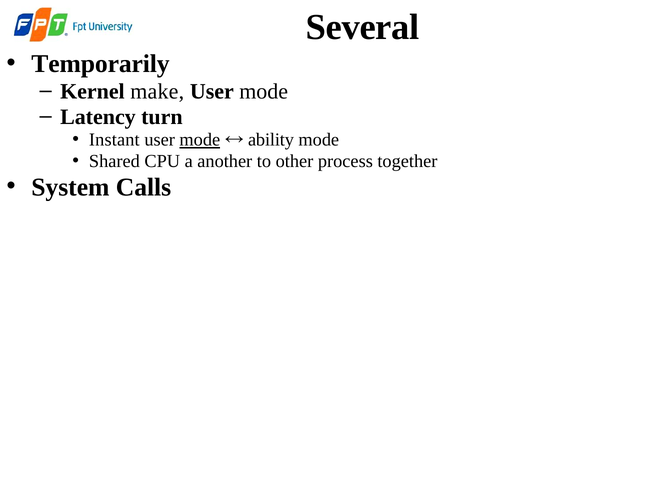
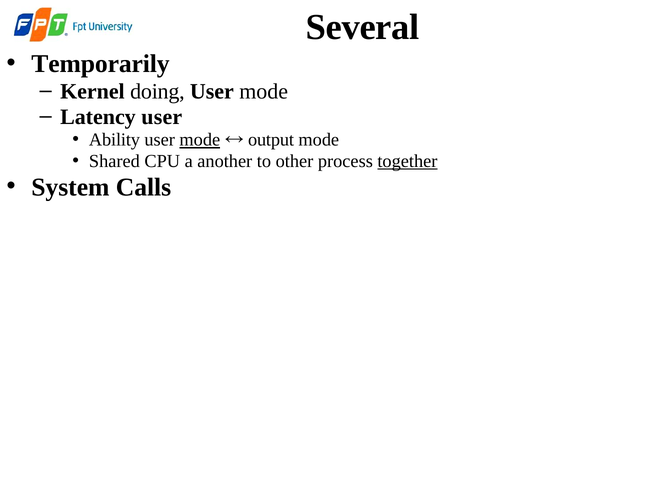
make: make -> doing (157, 91)
Latency turn: turn -> user (162, 117)
Instant: Instant -> Ability (114, 140)
ability: ability -> output (271, 140)
together underline: none -> present (407, 161)
